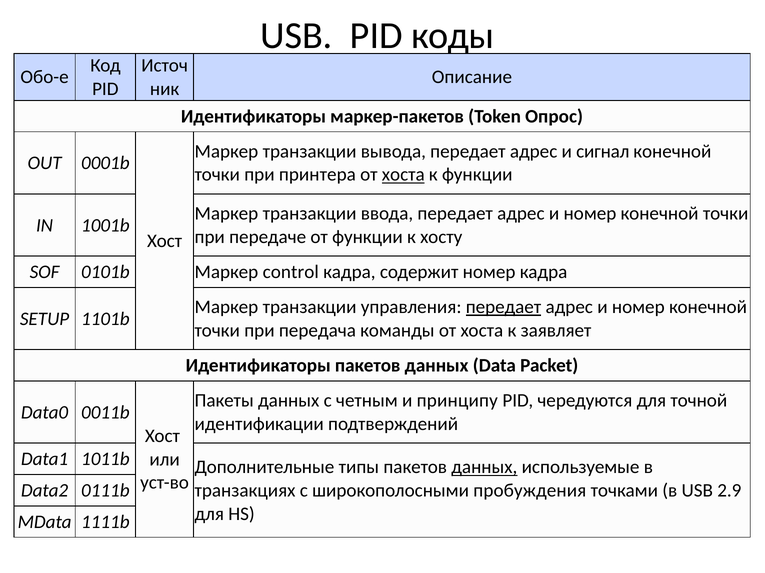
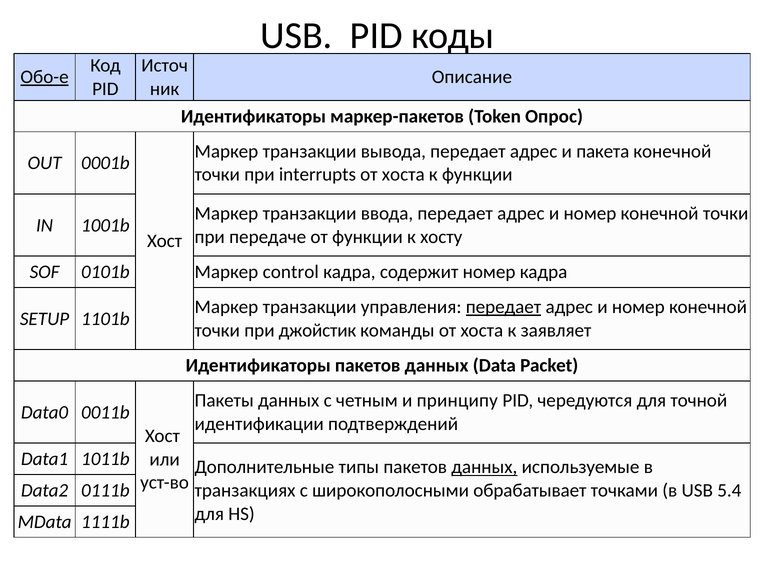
Обо-е underline: none -> present (45, 77)
сигнал: сигнал -> пакета (603, 152)
принтера: принтера -> interrupts (317, 175)
хоста underline: present -> none (403, 175)
передача: передача -> джойстик (318, 331)
пробуждения: пробуждения -> обрабатывает (530, 491)
2.9: 2.9 -> 5.4 (729, 491)
